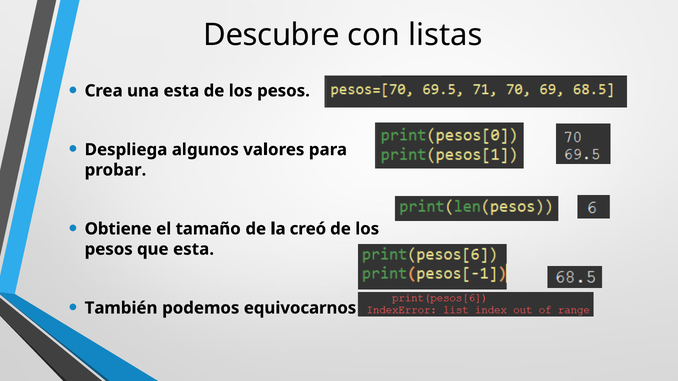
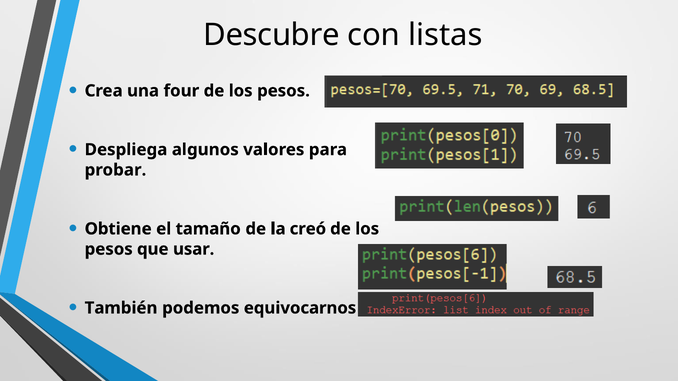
una esta: esta -> four (181, 91)
que esta: esta -> usar (194, 249)
